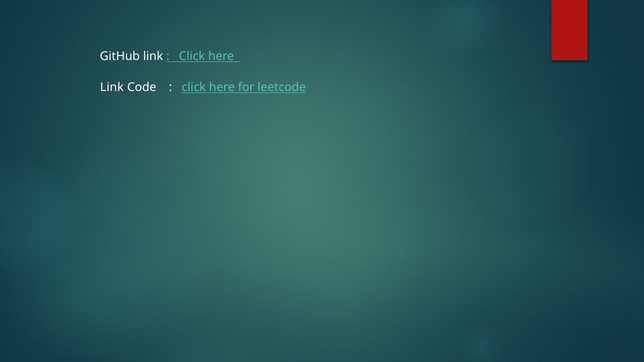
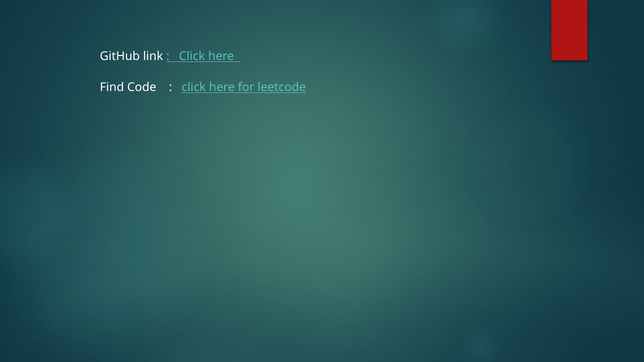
Link: Link -> Find (112, 87)
